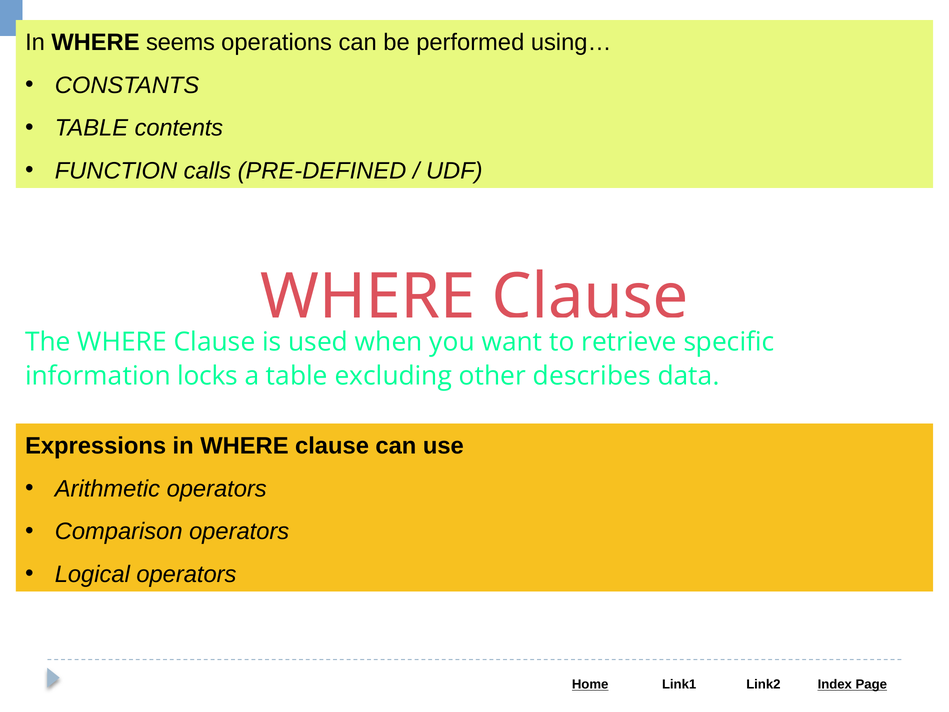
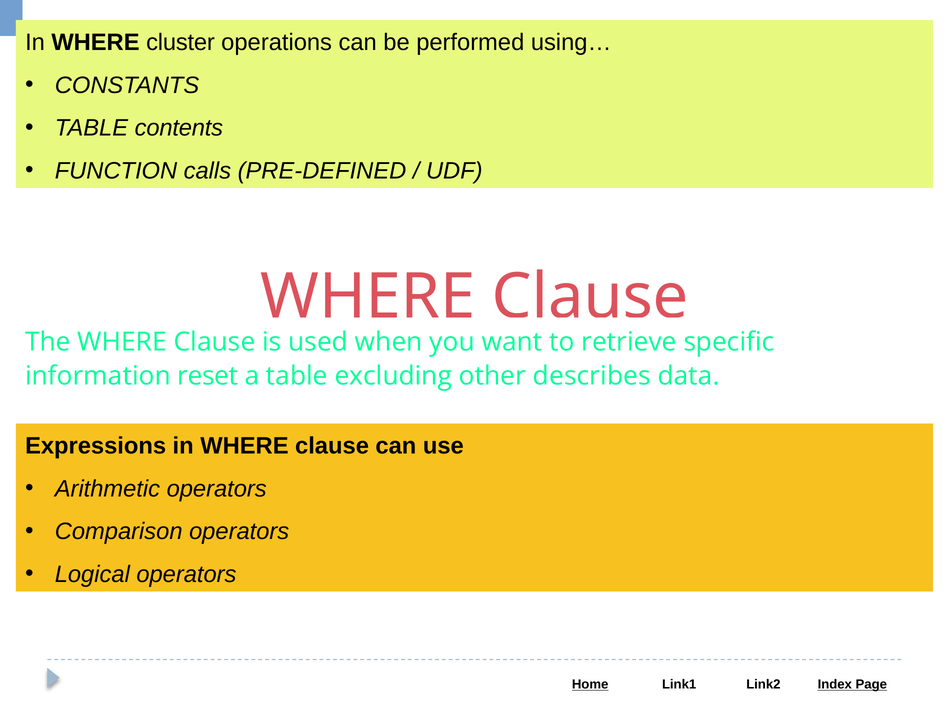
seems: seems -> cluster (181, 43)
locks: locks -> reset (208, 376)
